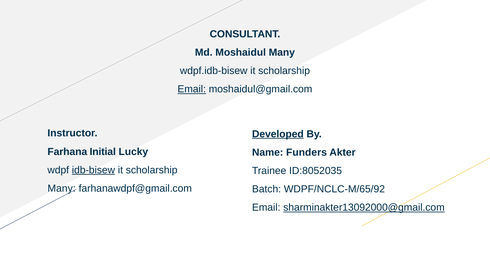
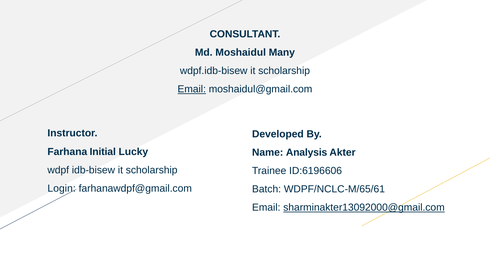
Developed underline: present -> none (278, 134)
Funders: Funders -> Analysis (307, 152)
idb-bisew underline: present -> none (93, 170)
ID:8052035: ID:8052035 -> ID:6196606 (316, 171)
Many: Many -> Login (62, 188)
WDPF/NCLC-M/65/92: WDPF/NCLC-M/65/92 -> WDPF/NCLC-M/65/61 (334, 189)
